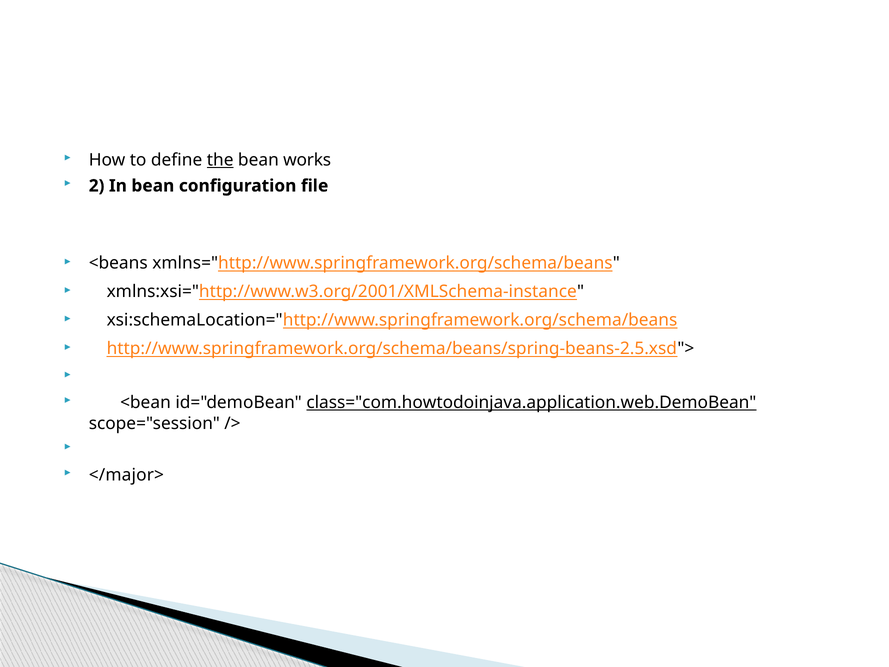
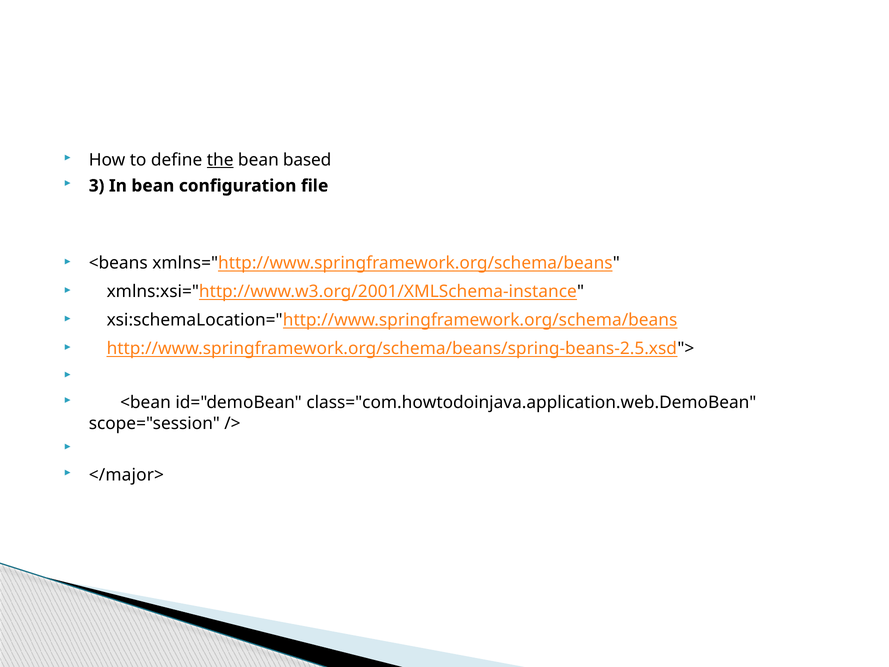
works: works -> based (307, 160)
2: 2 -> 3 (97, 186)
class="com.howtodoinjava.application.web.DemoBean underline: present -> none (531, 403)
